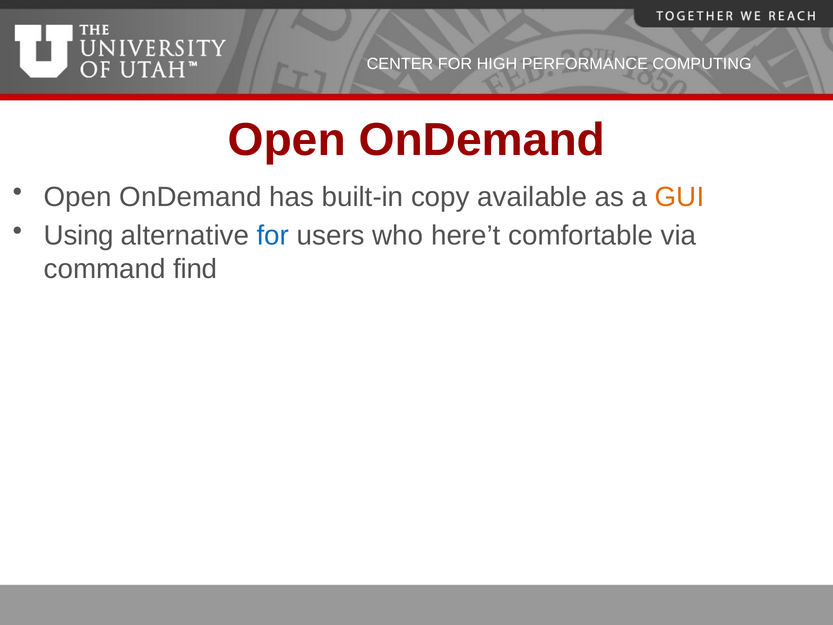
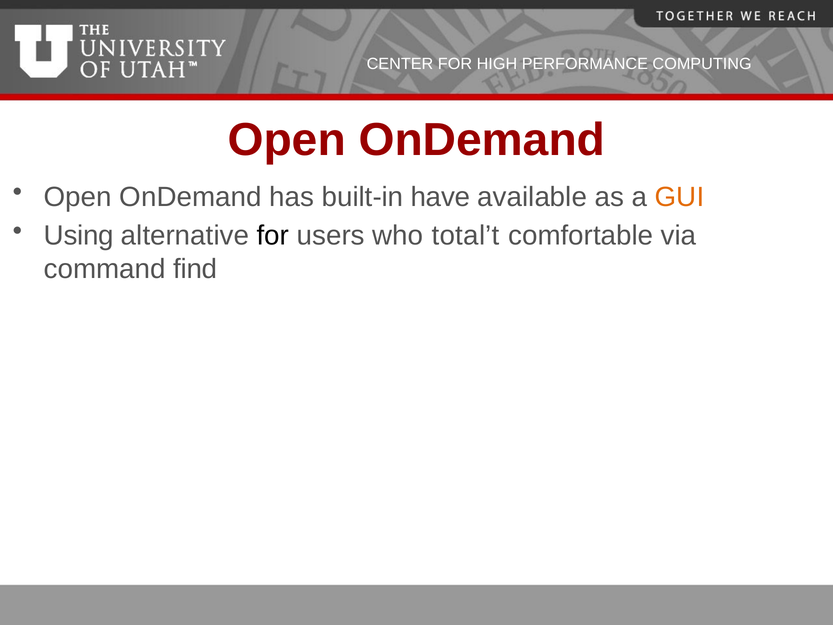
copy: copy -> have (441, 197)
for colour: blue -> black (273, 236)
here’t: here’t -> total’t (466, 236)
